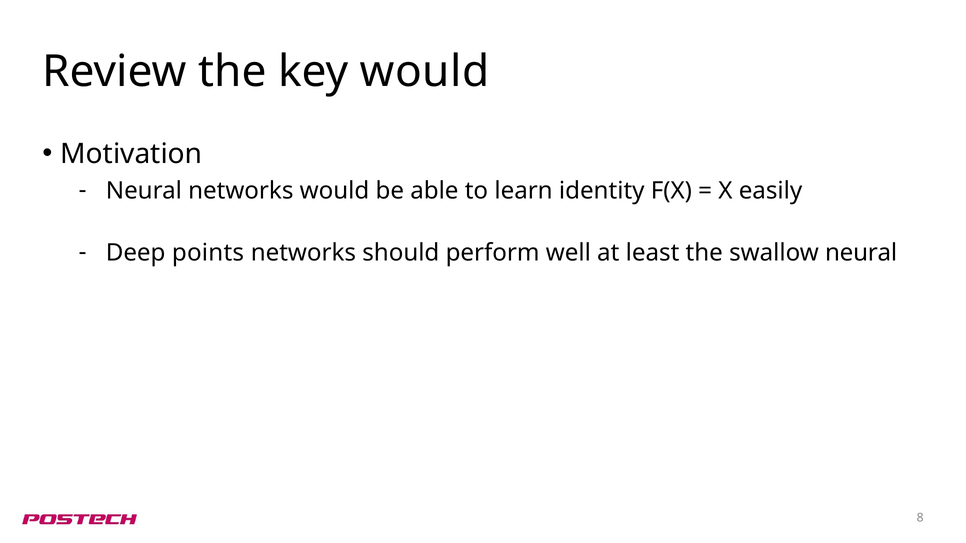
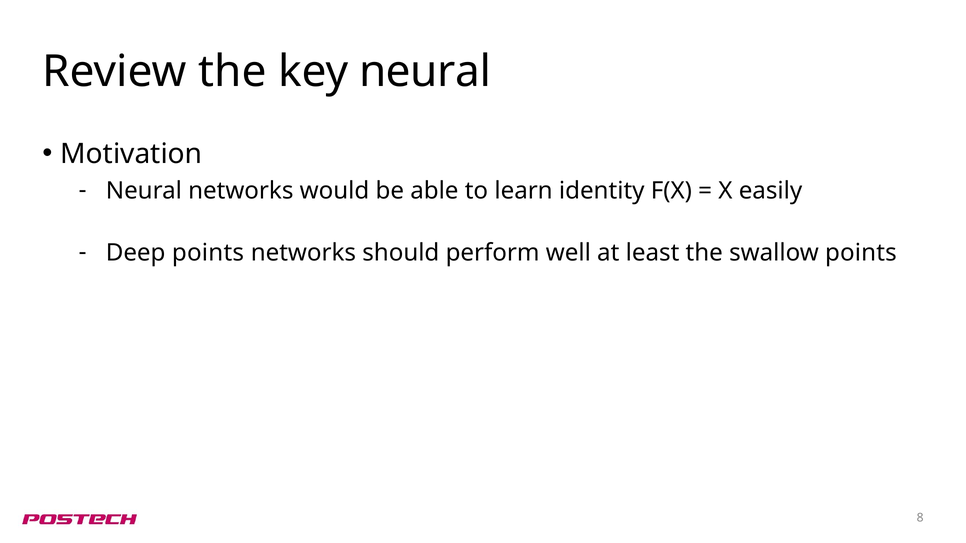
key would: would -> neural (425, 72)
swallow neural: neural -> points (861, 253)
